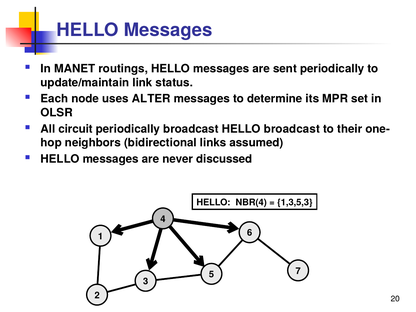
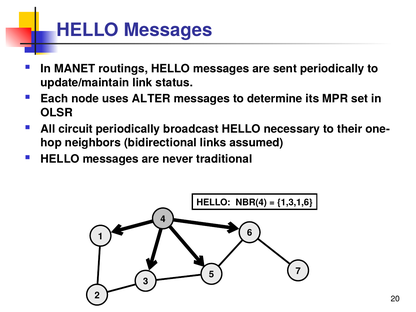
HELLO broadcast: broadcast -> necessary (292, 129)
discussed: discussed -> traditional (224, 159)
1,3,5,3: 1,3,5,3 -> 1,3,1,6 (295, 202)
